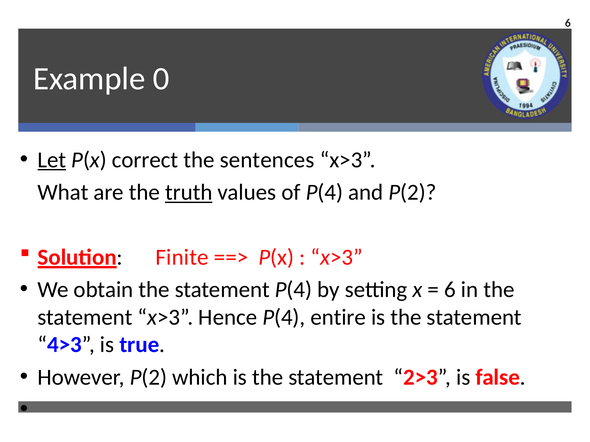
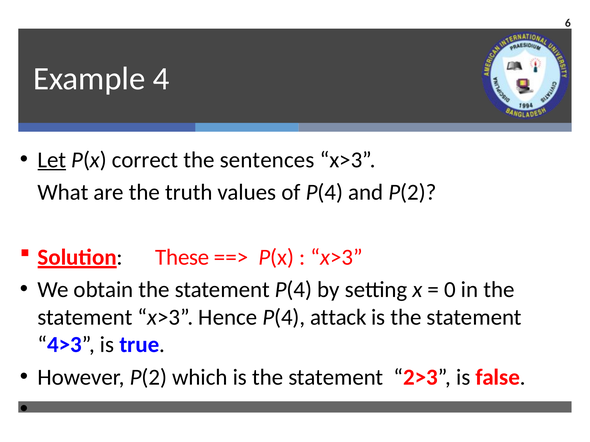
0: 0 -> 4 (161, 79)
truth underline: present -> none (189, 193)
Finite: Finite -> These (182, 258)
6: 6 -> 0 (450, 290)
entire: entire -> attack (338, 318)
